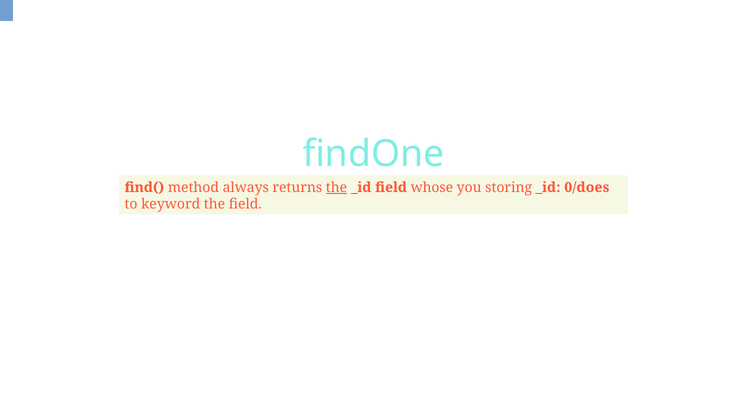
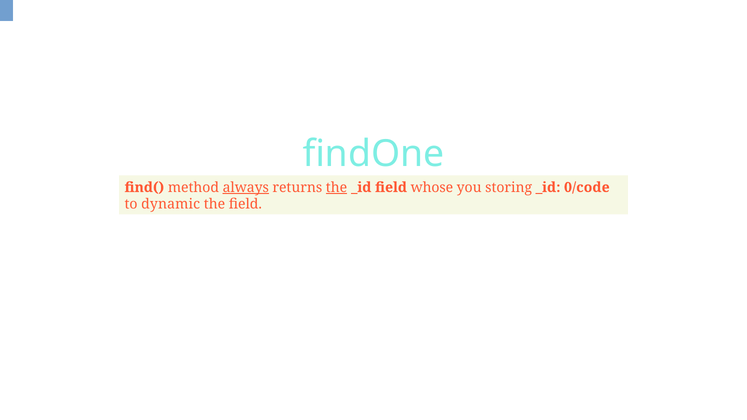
always underline: none -> present (246, 187)
0/does: 0/does -> 0/code (587, 187)
keyword: keyword -> dynamic (171, 204)
